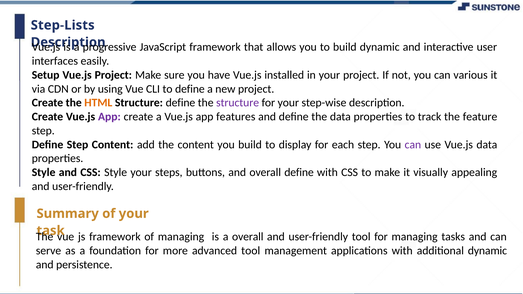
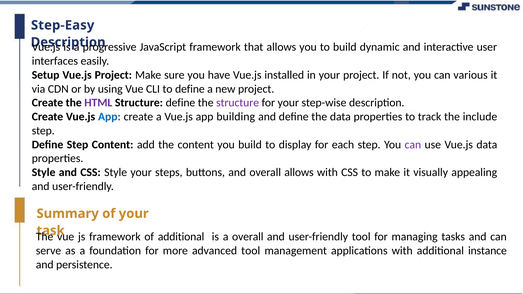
Step-Lists: Step-Lists -> Step-Easy (63, 25)
HTML colour: orange -> purple (98, 103)
App colour: purple -> blue (109, 117)
features: features -> building (236, 117)
feature: feature -> include (480, 117)
overall define: define -> allows (299, 173)
of managing: managing -> additional (181, 237)
additional dynamic: dynamic -> instance (487, 251)
